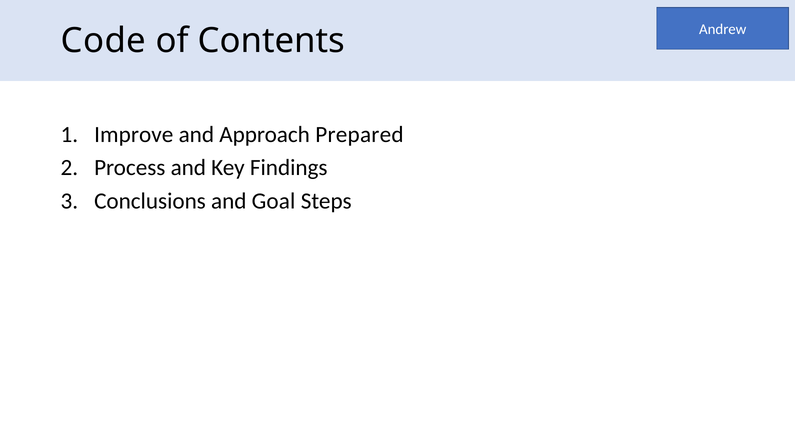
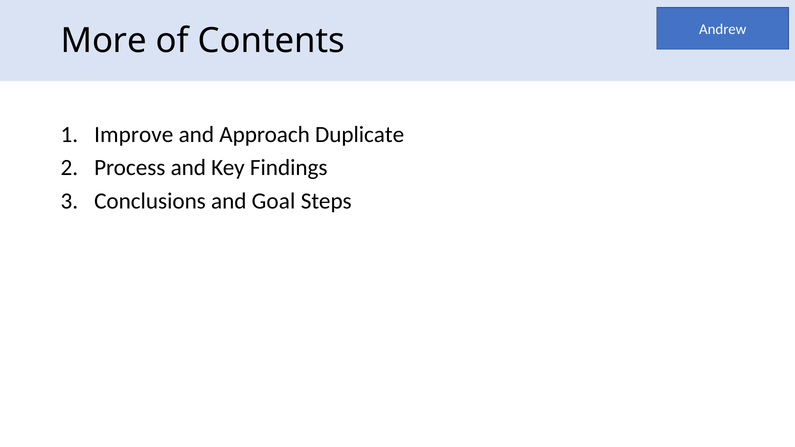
Code: Code -> More (104, 41)
Prepared: Prepared -> Duplicate (360, 134)
